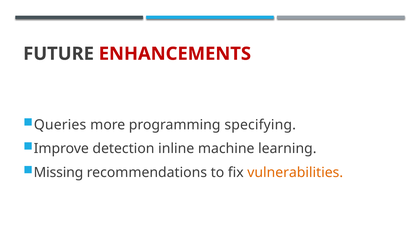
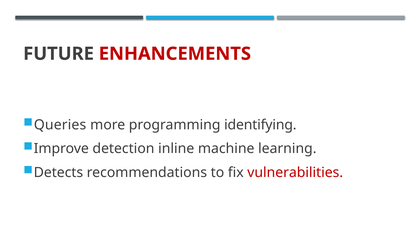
specifying: specifying -> identifying (260, 125)
Missing: Missing -> Detects (58, 173)
vulnerabilities colour: orange -> red (295, 173)
